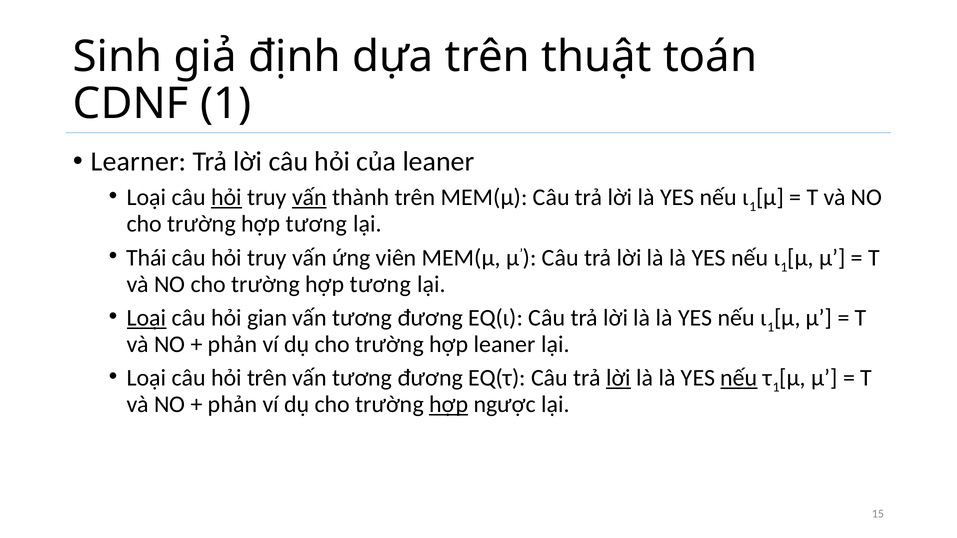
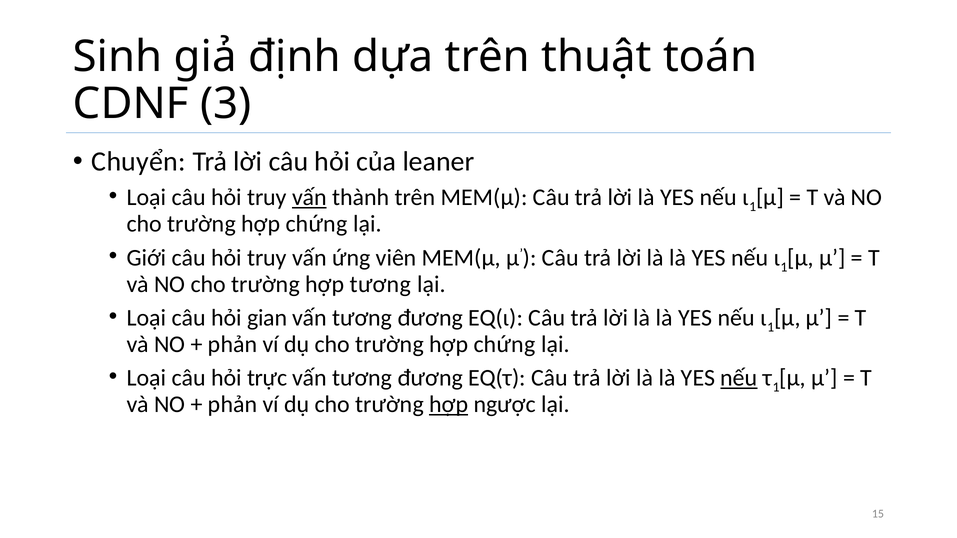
CDNF 1: 1 -> 3 (226, 104)
Learner: Learner -> Chuyển (139, 162)
hỏi underline: present -> none (226, 198)
tương: tương -> chứng (316, 224)
Thái: Thái -> Giới (147, 258)
Loại underline: present -> none (147, 318)
leaner: leaner -> chứng (505, 345)
hỏi trên: trên -> trực (267, 378)
lời underline: present -> none (618, 378)
